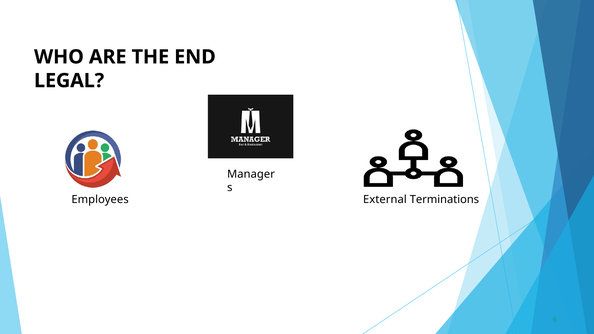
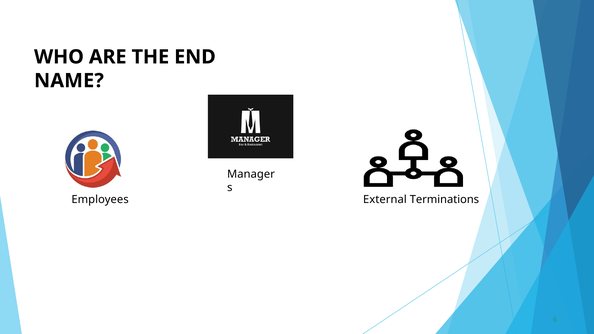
LEGAL: LEGAL -> NAME (69, 81)
